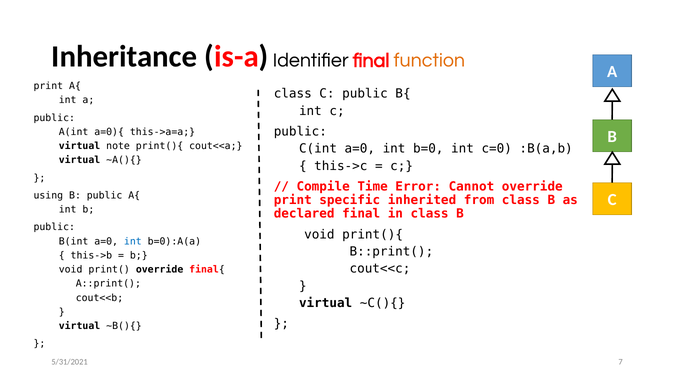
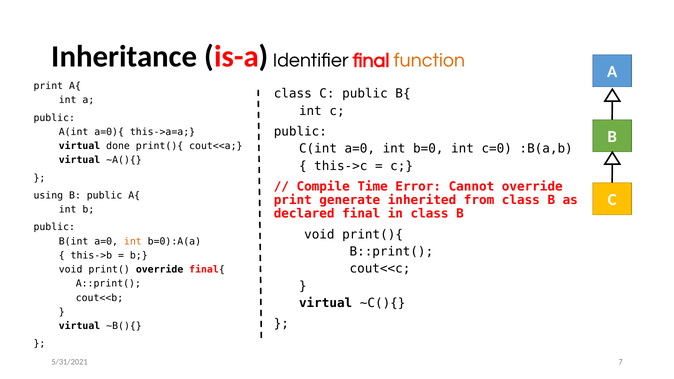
note: note -> done (118, 146)
specific: specific -> generate (350, 200)
int colour: blue -> orange (133, 241)
